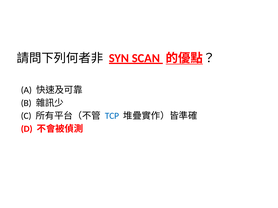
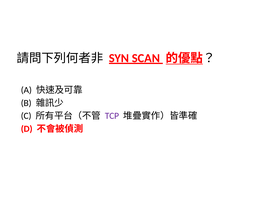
TCP colour: blue -> purple (112, 116)
